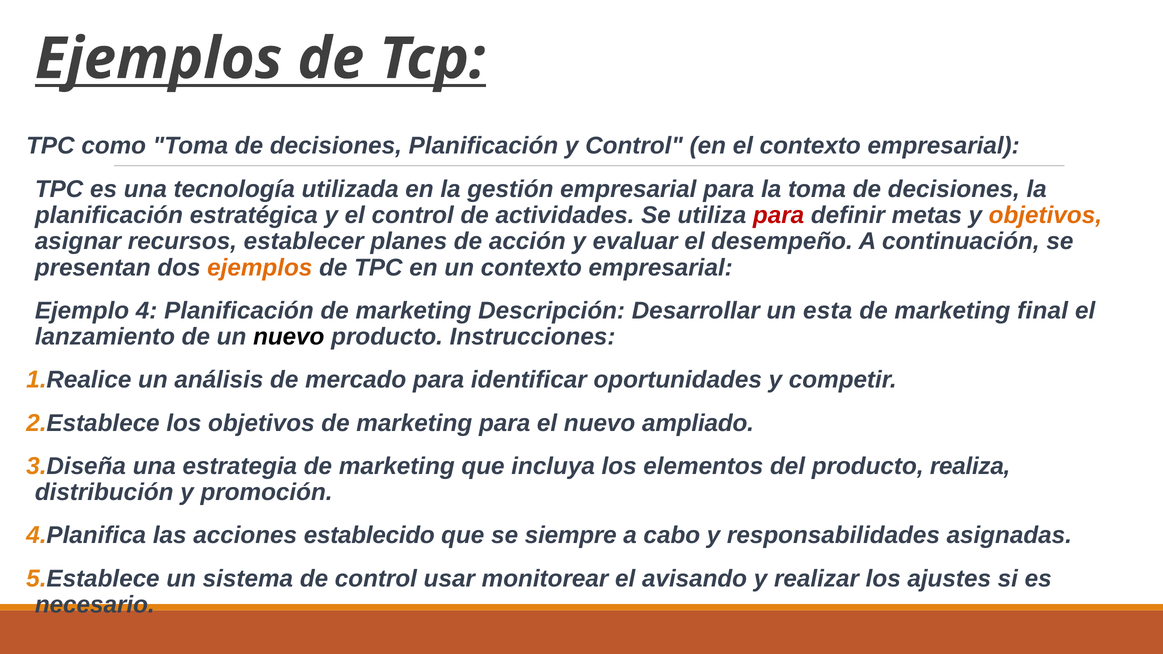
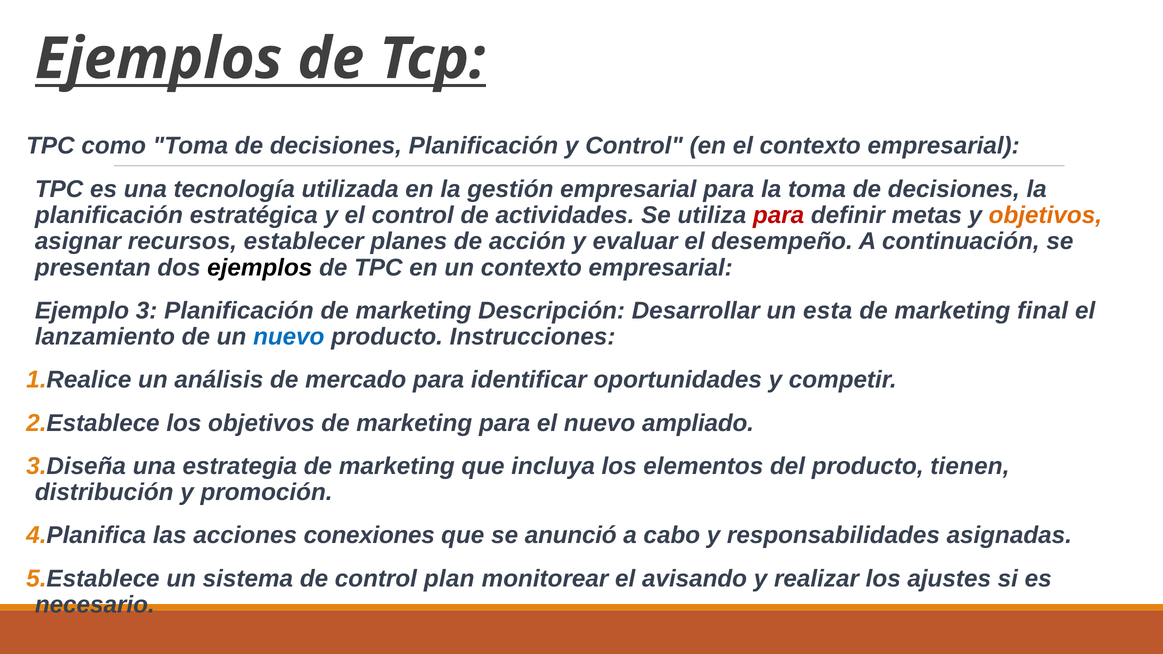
ejemplos colour: orange -> black (260, 268)
4: 4 -> 3 (147, 311)
nuevo colour: black -> blue (289, 337)
realiza: realiza -> tienen (970, 466)
establecido: establecido -> conexiones (369, 536)
siempre: siempre -> anunció (571, 536)
usar: usar -> plan (449, 579)
